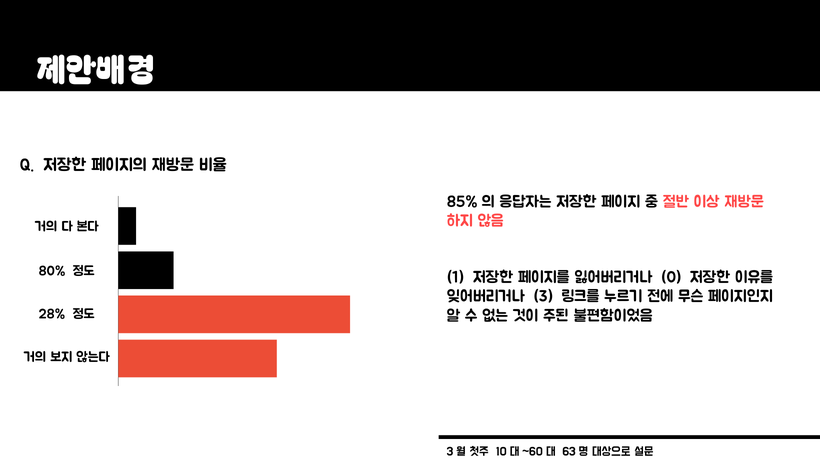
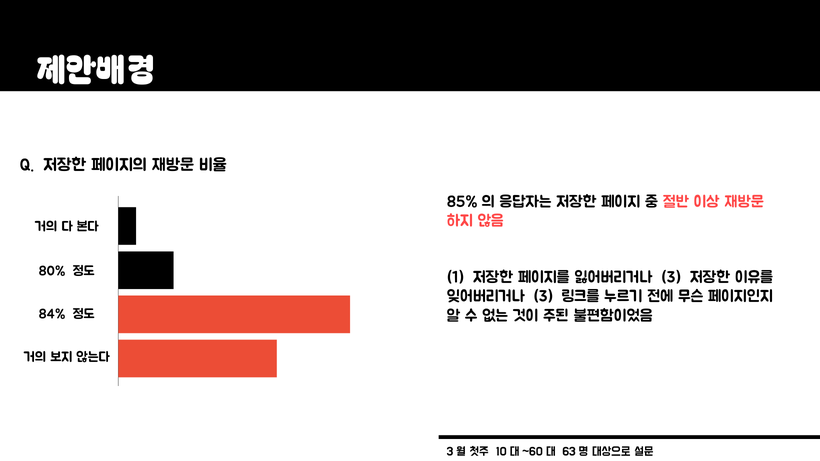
0: 0 -> 3 (671, 278)
28%: 28% -> 84% (52, 314)
